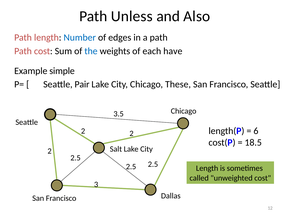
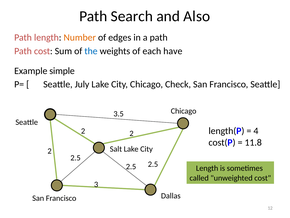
Unless: Unless -> Search (132, 16)
Number colour: blue -> orange (80, 37)
Pair: Pair -> July (82, 84)
These: These -> Check (178, 84)
6: 6 -> 4 (256, 131)
18.5: 18.5 -> 11.8 (253, 142)
